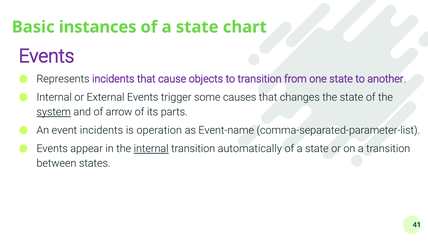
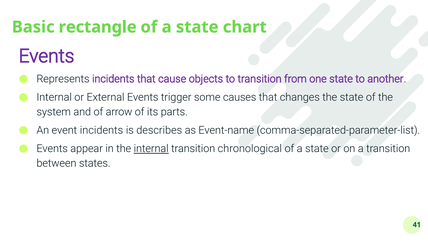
instances: instances -> rectangle (98, 27)
system underline: present -> none (54, 112)
operation: operation -> describes (159, 130)
automatically: automatically -> chronological (250, 149)
